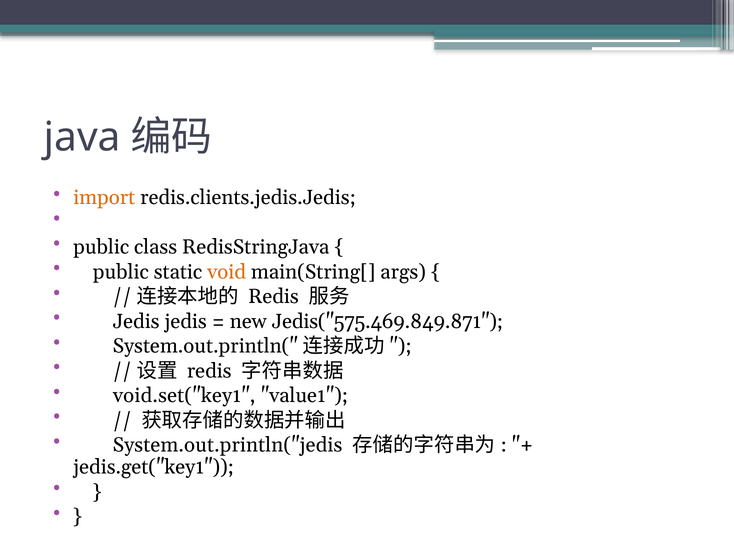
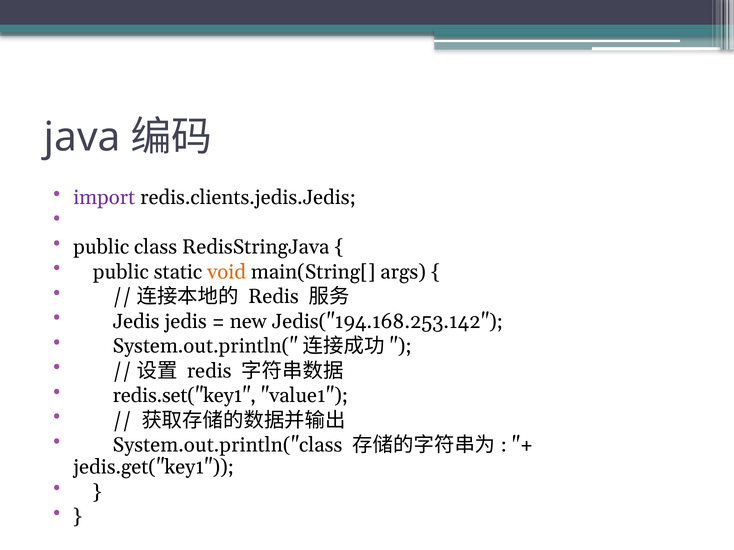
import colour: orange -> purple (104, 198)
Jedis("575.469.849.871: Jedis("575.469.849.871 -> Jedis("194.168.253.142 (387, 322)
void.set("key1: void.set("key1 -> redis.set("key1 (184, 396)
System.out.println("jedis: System.out.println("jedis -> System.out.println("class (228, 445)
